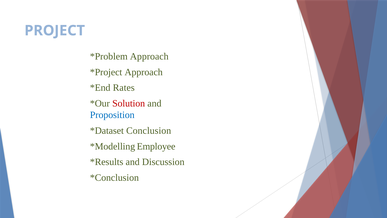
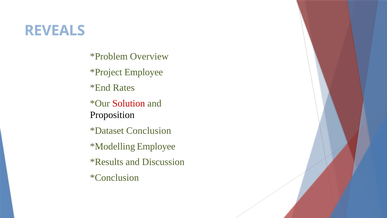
PROJECT: PROJECT -> REVEALS (55, 31)
Approach: Approach -> Overview (149, 56)
Approach: Approach -> Employee (144, 72)
Proposition colour: blue -> black (112, 115)
